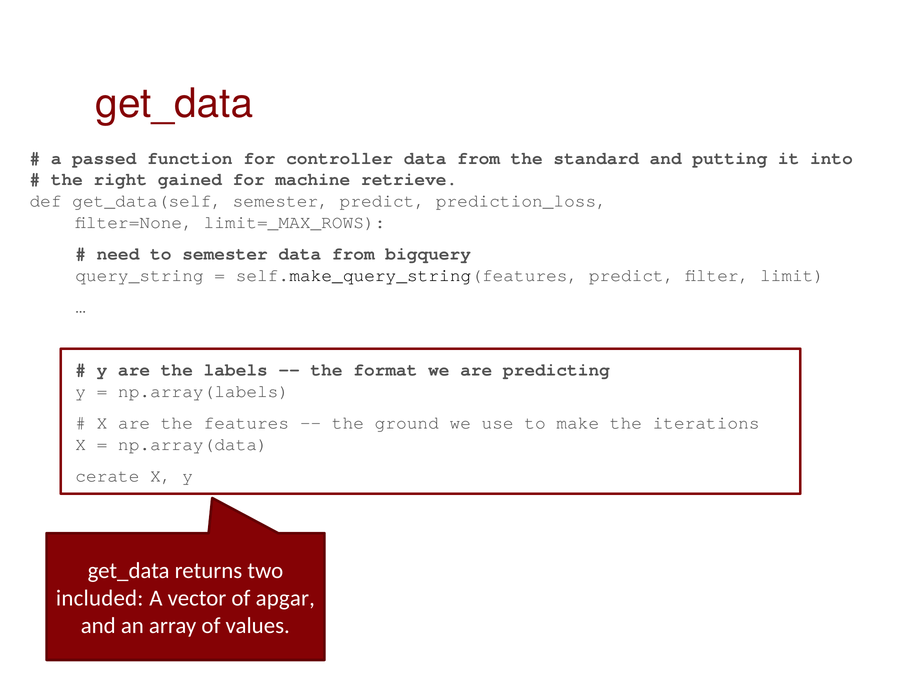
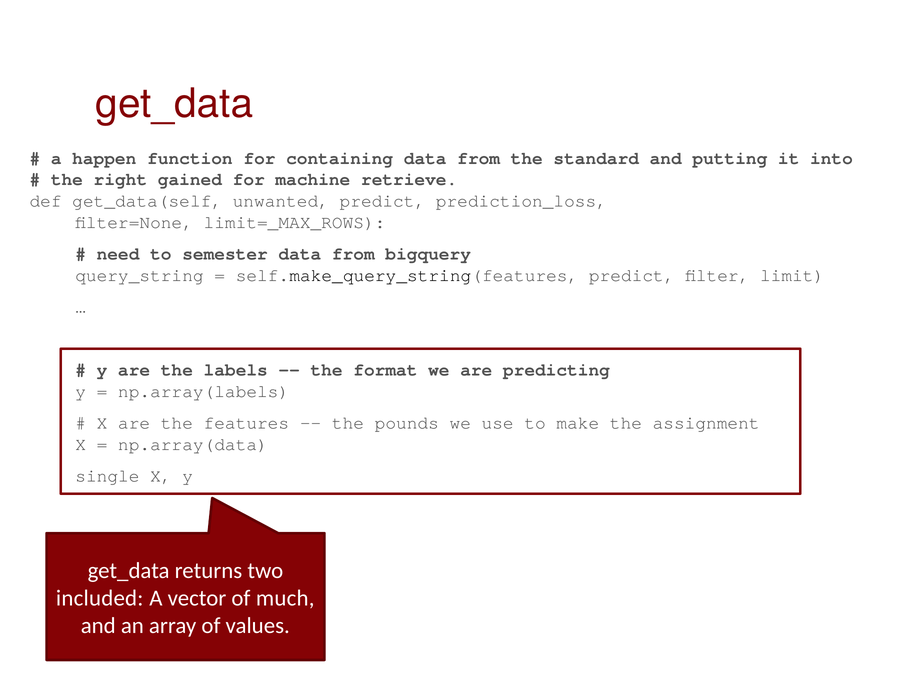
passed: passed -> happen (104, 158)
controller: controller -> containing (340, 158)
get_data(self semester: semester -> unwanted (281, 201)
ground: ground -> pounds (407, 422)
iterations: iterations -> assignment (706, 422)
cerate: cerate -> single (107, 475)
apgar: apgar -> much (285, 598)
